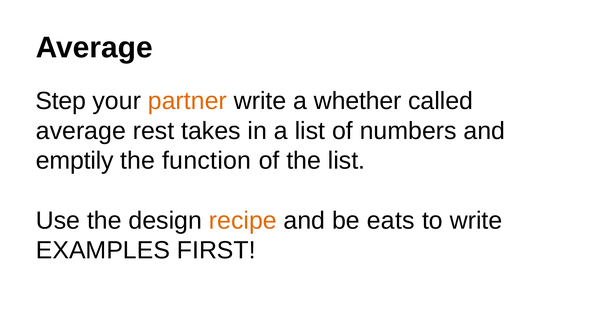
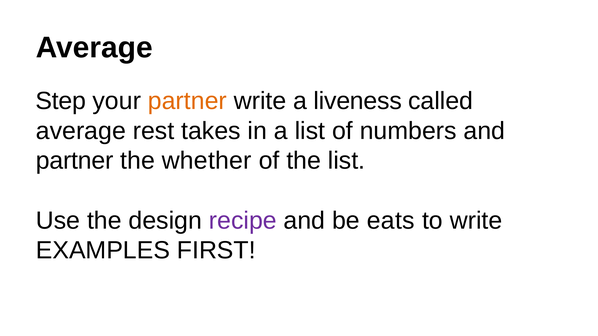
whether: whether -> liveness (358, 101)
emptily: emptily -> partner (75, 161)
function: function -> whether (207, 161)
recipe colour: orange -> purple (243, 221)
